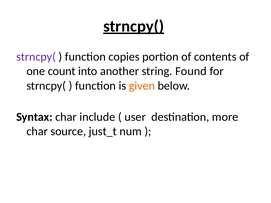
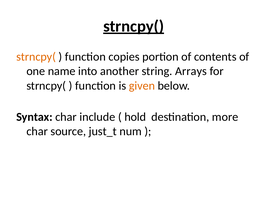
strncpy( colour: purple -> orange (36, 57)
count: count -> name (62, 71)
Found: Found -> Arrays (191, 71)
user: user -> hold (135, 117)
